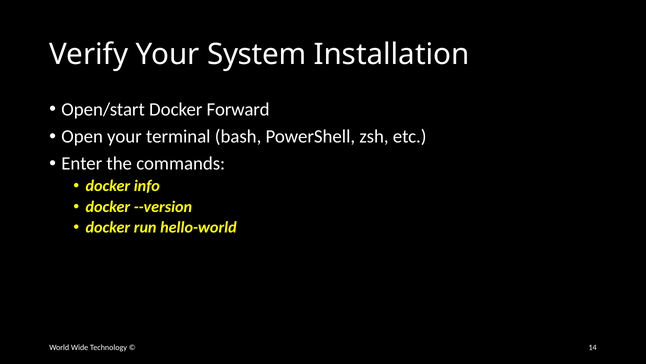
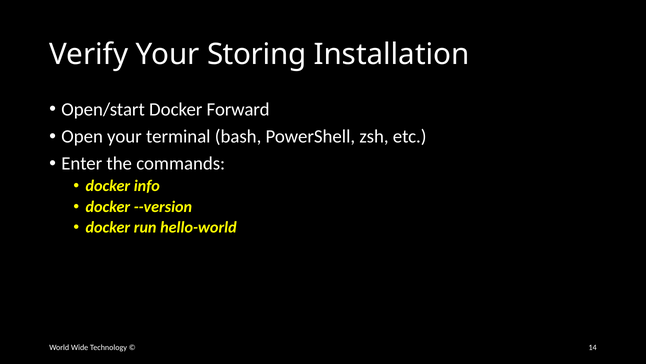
System: System -> Storing (257, 54)
